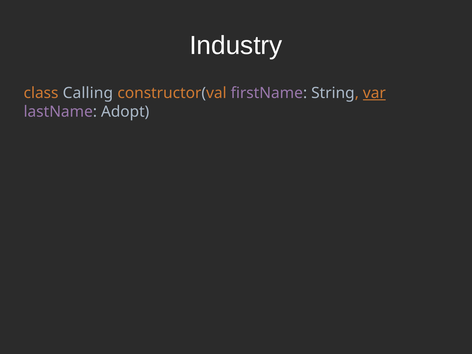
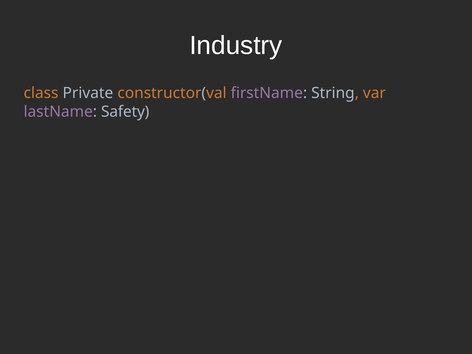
Calling: Calling -> Private (88, 93)
var underline: present -> none (374, 93)
Adopt: Adopt -> Safety (125, 112)
